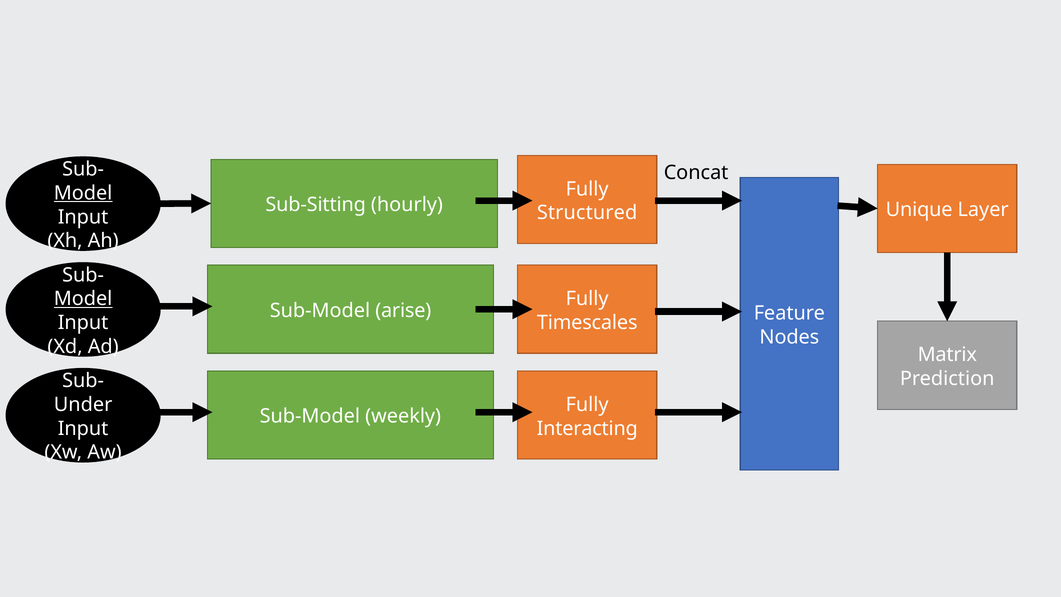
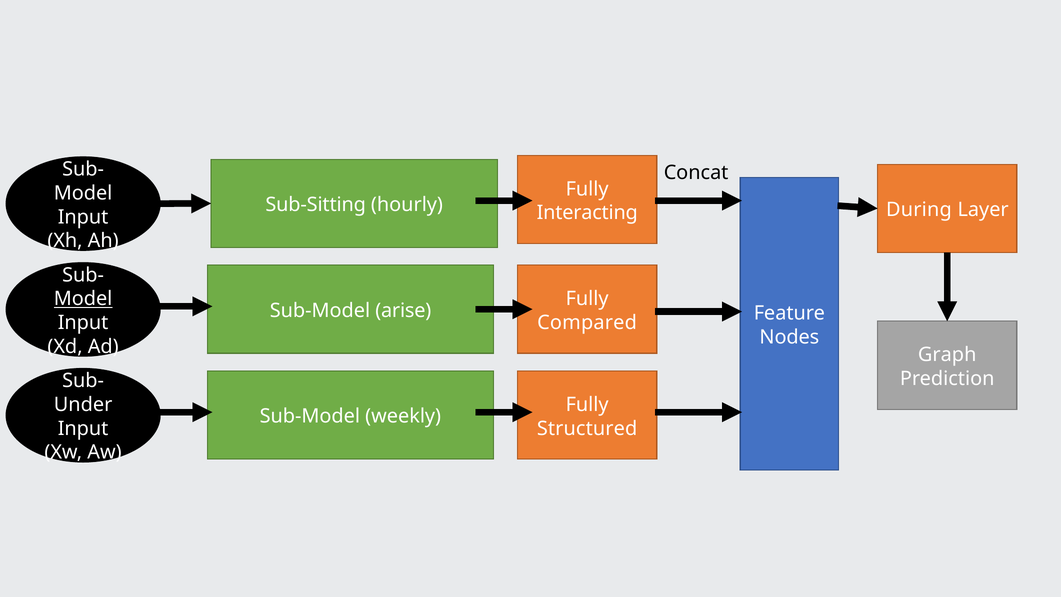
Model underline: present -> none (83, 193)
Unique: Unique -> During (919, 210)
Structured: Structured -> Interacting (587, 213)
Timescales: Timescales -> Compared (587, 322)
Matrix: Matrix -> Graph (947, 355)
Interacting: Interacting -> Structured (587, 428)
